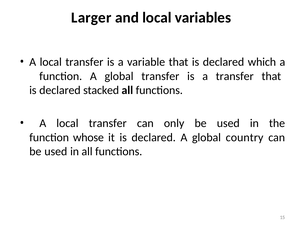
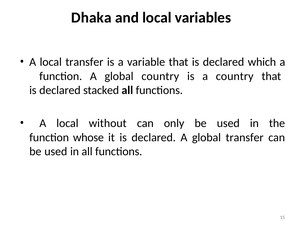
Larger: Larger -> Dhaka (91, 18)
global transfer: transfer -> country (160, 76)
a transfer: transfer -> country (235, 76)
transfer: transfer -> without (108, 123)
global country: country -> transfer (245, 137)
